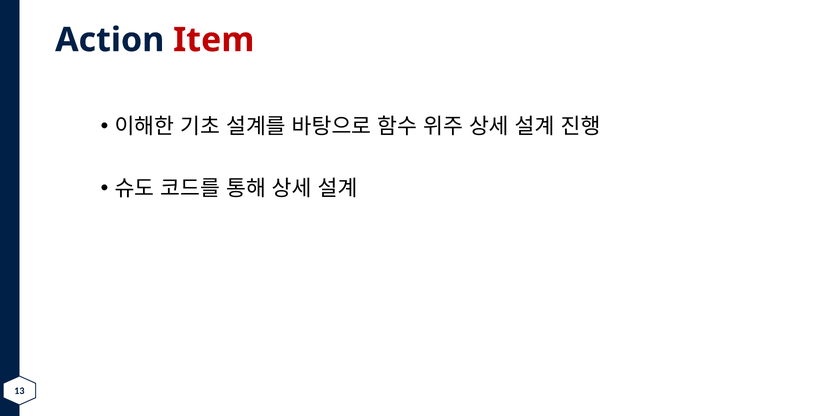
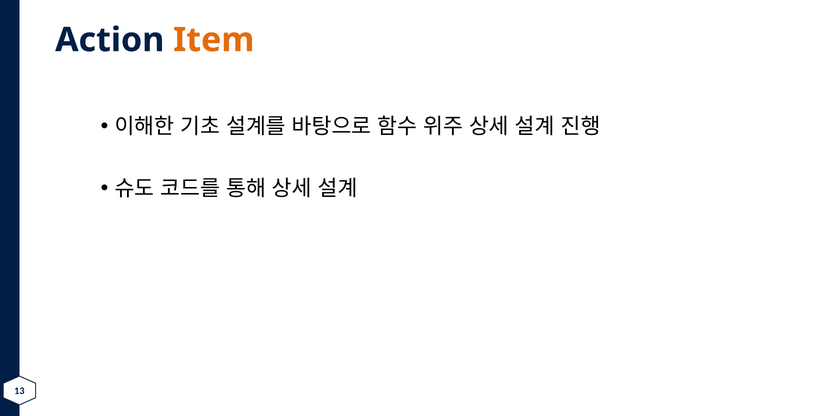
Item colour: red -> orange (214, 40)
